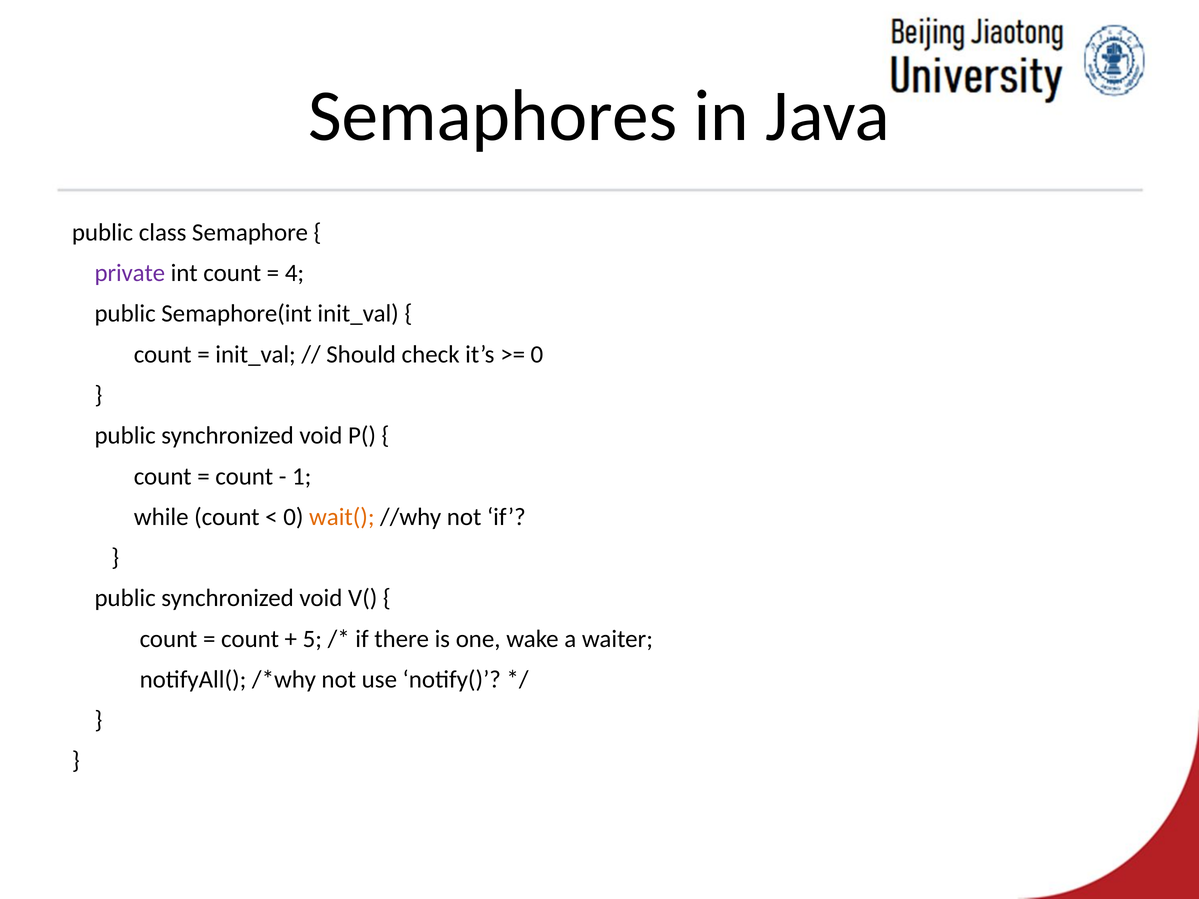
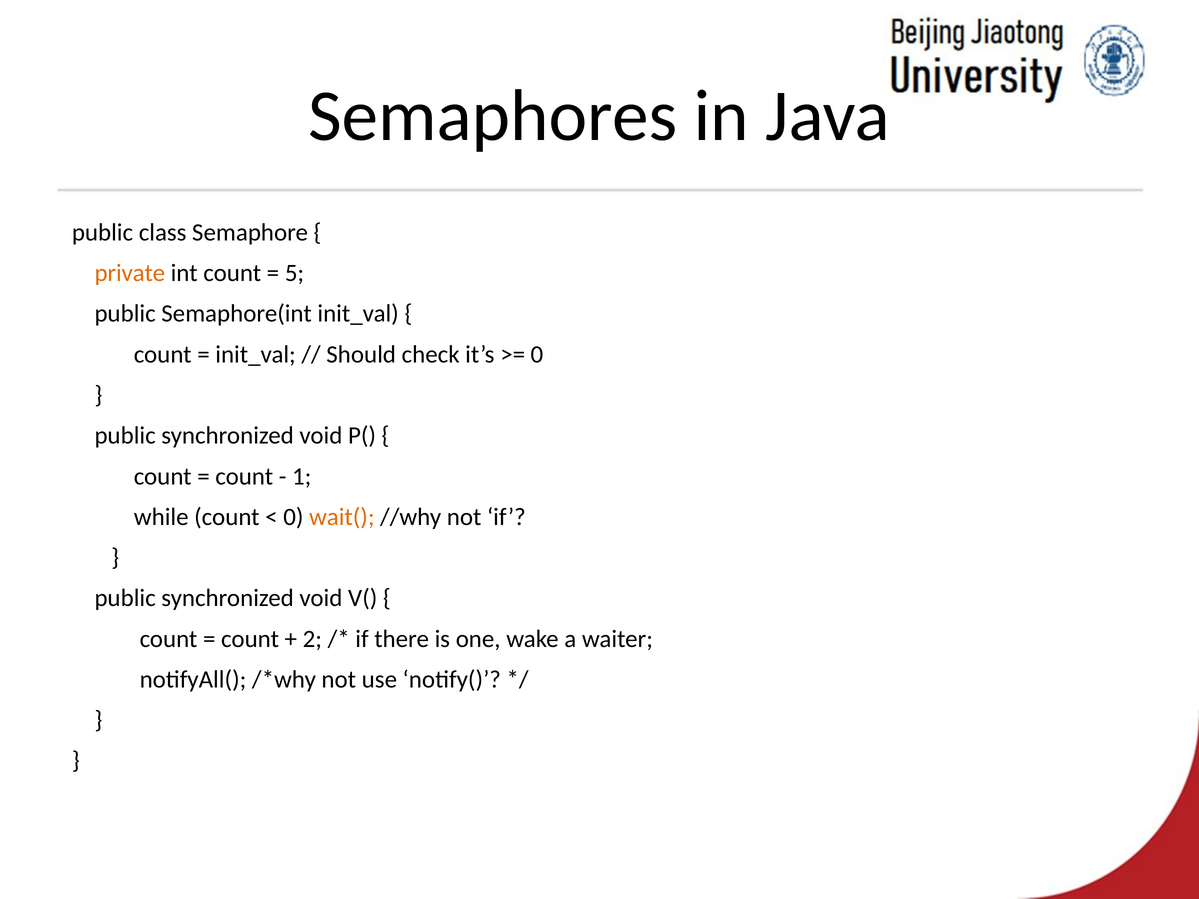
private colour: purple -> orange (130, 273)
4: 4 -> 5 (295, 273)
5: 5 -> 2 (312, 639)
